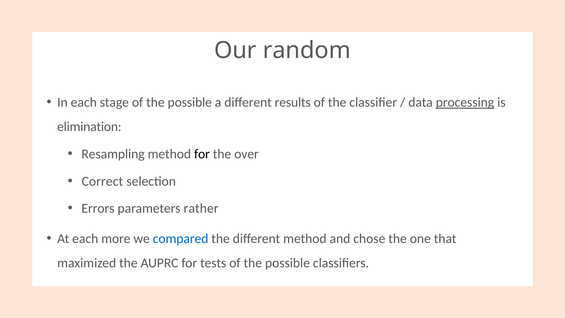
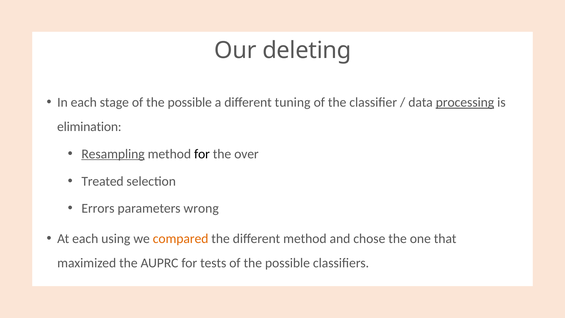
random: random -> deleting (307, 50)
results: results -> tuning (293, 102)
Resampling underline: none -> present (113, 154)
Correct: Correct -> Treated (102, 181)
rather: rather -> wrong (201, 208)
more: more -> using (116, 239)
compared colour: blue -> orange (181, 239)
